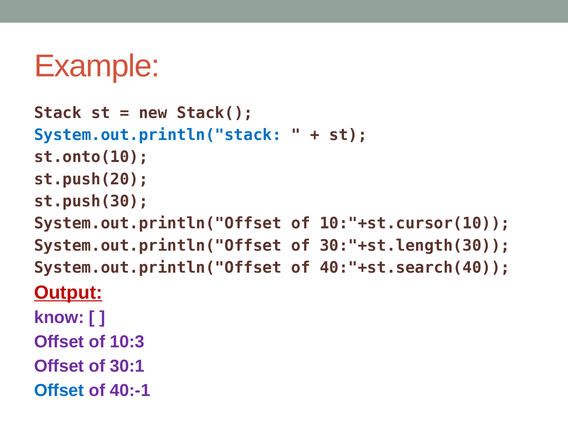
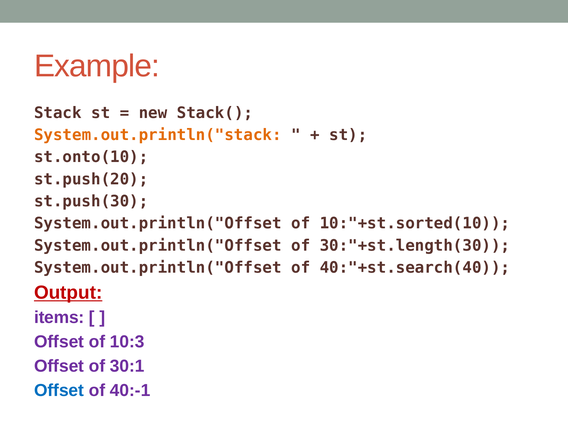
System.out.println("stack colour: blue -> orange (158, 135)
10:"+st.cursor(10: 10:"+st.cursor(10 -> 10:"+st.sorted(10 (415, 223)
know: know -> items (59, 318)
